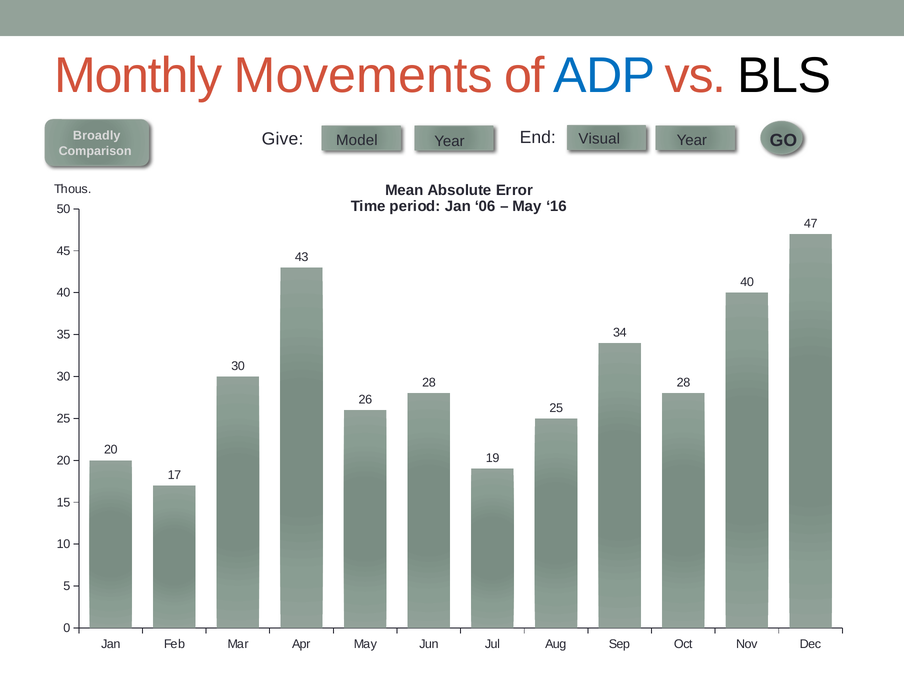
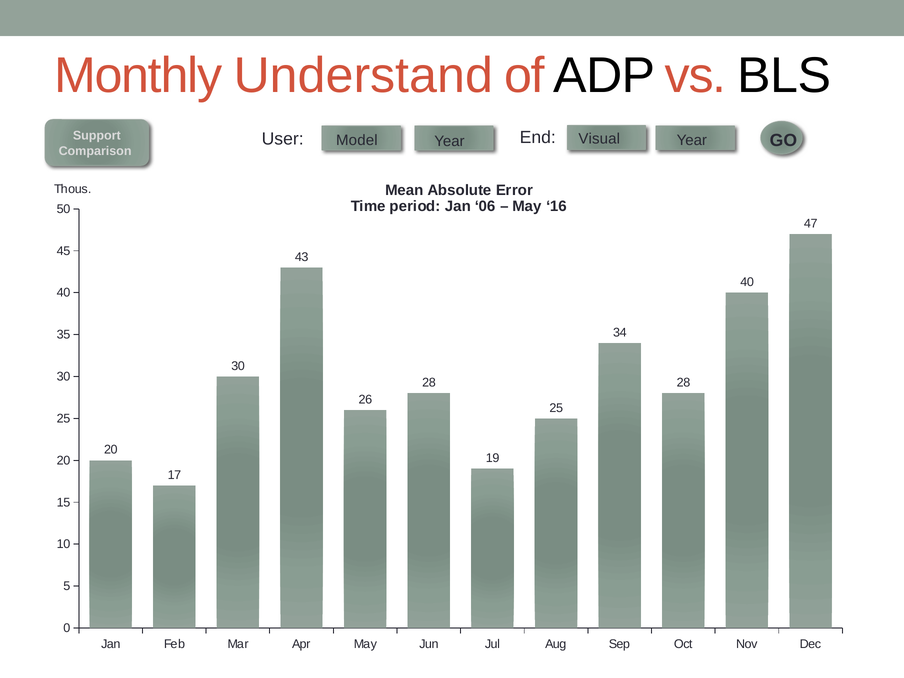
Movements: Movements -> Understand (363, 76)
ADP colour: blue -> black (604, 76)
Broadly: Broadly -> Support (97, 136)
Give: Give -> User (283, 139)
